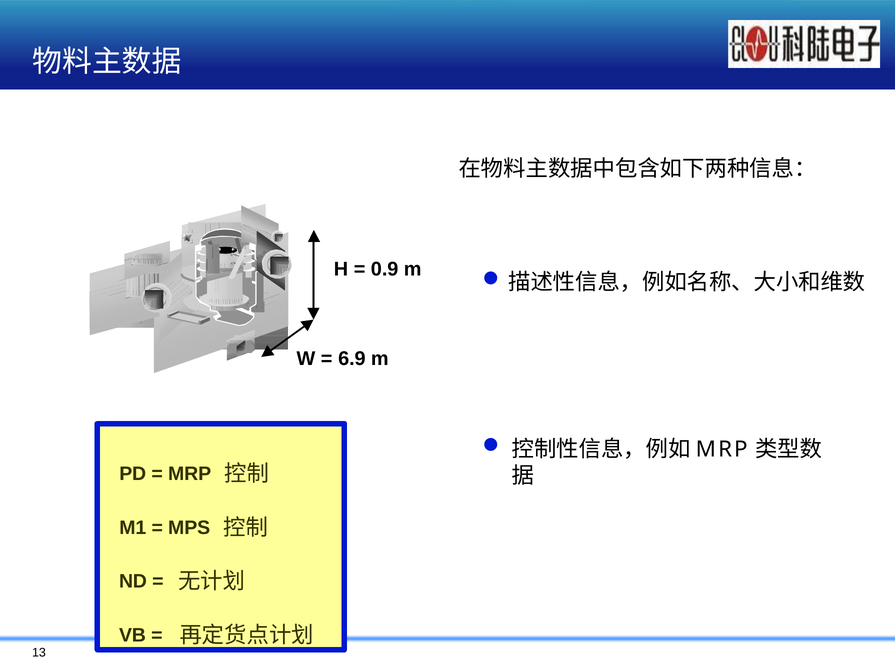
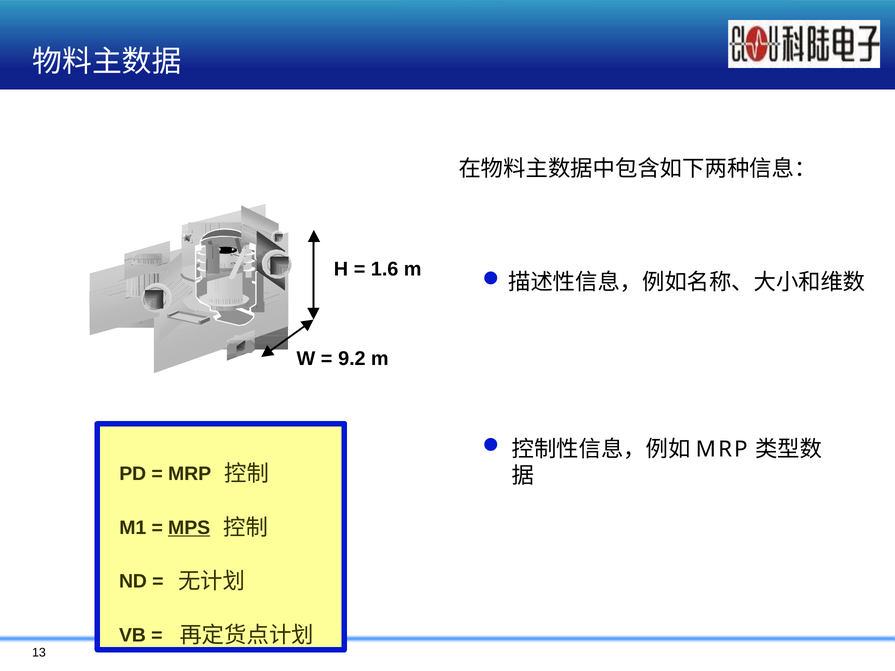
0.9: 0.9 -> 1.6 (385, 269)
6.9: 6.9 -> 9.2 (352, 359)
MPS underline: none -> present (189, 528)
